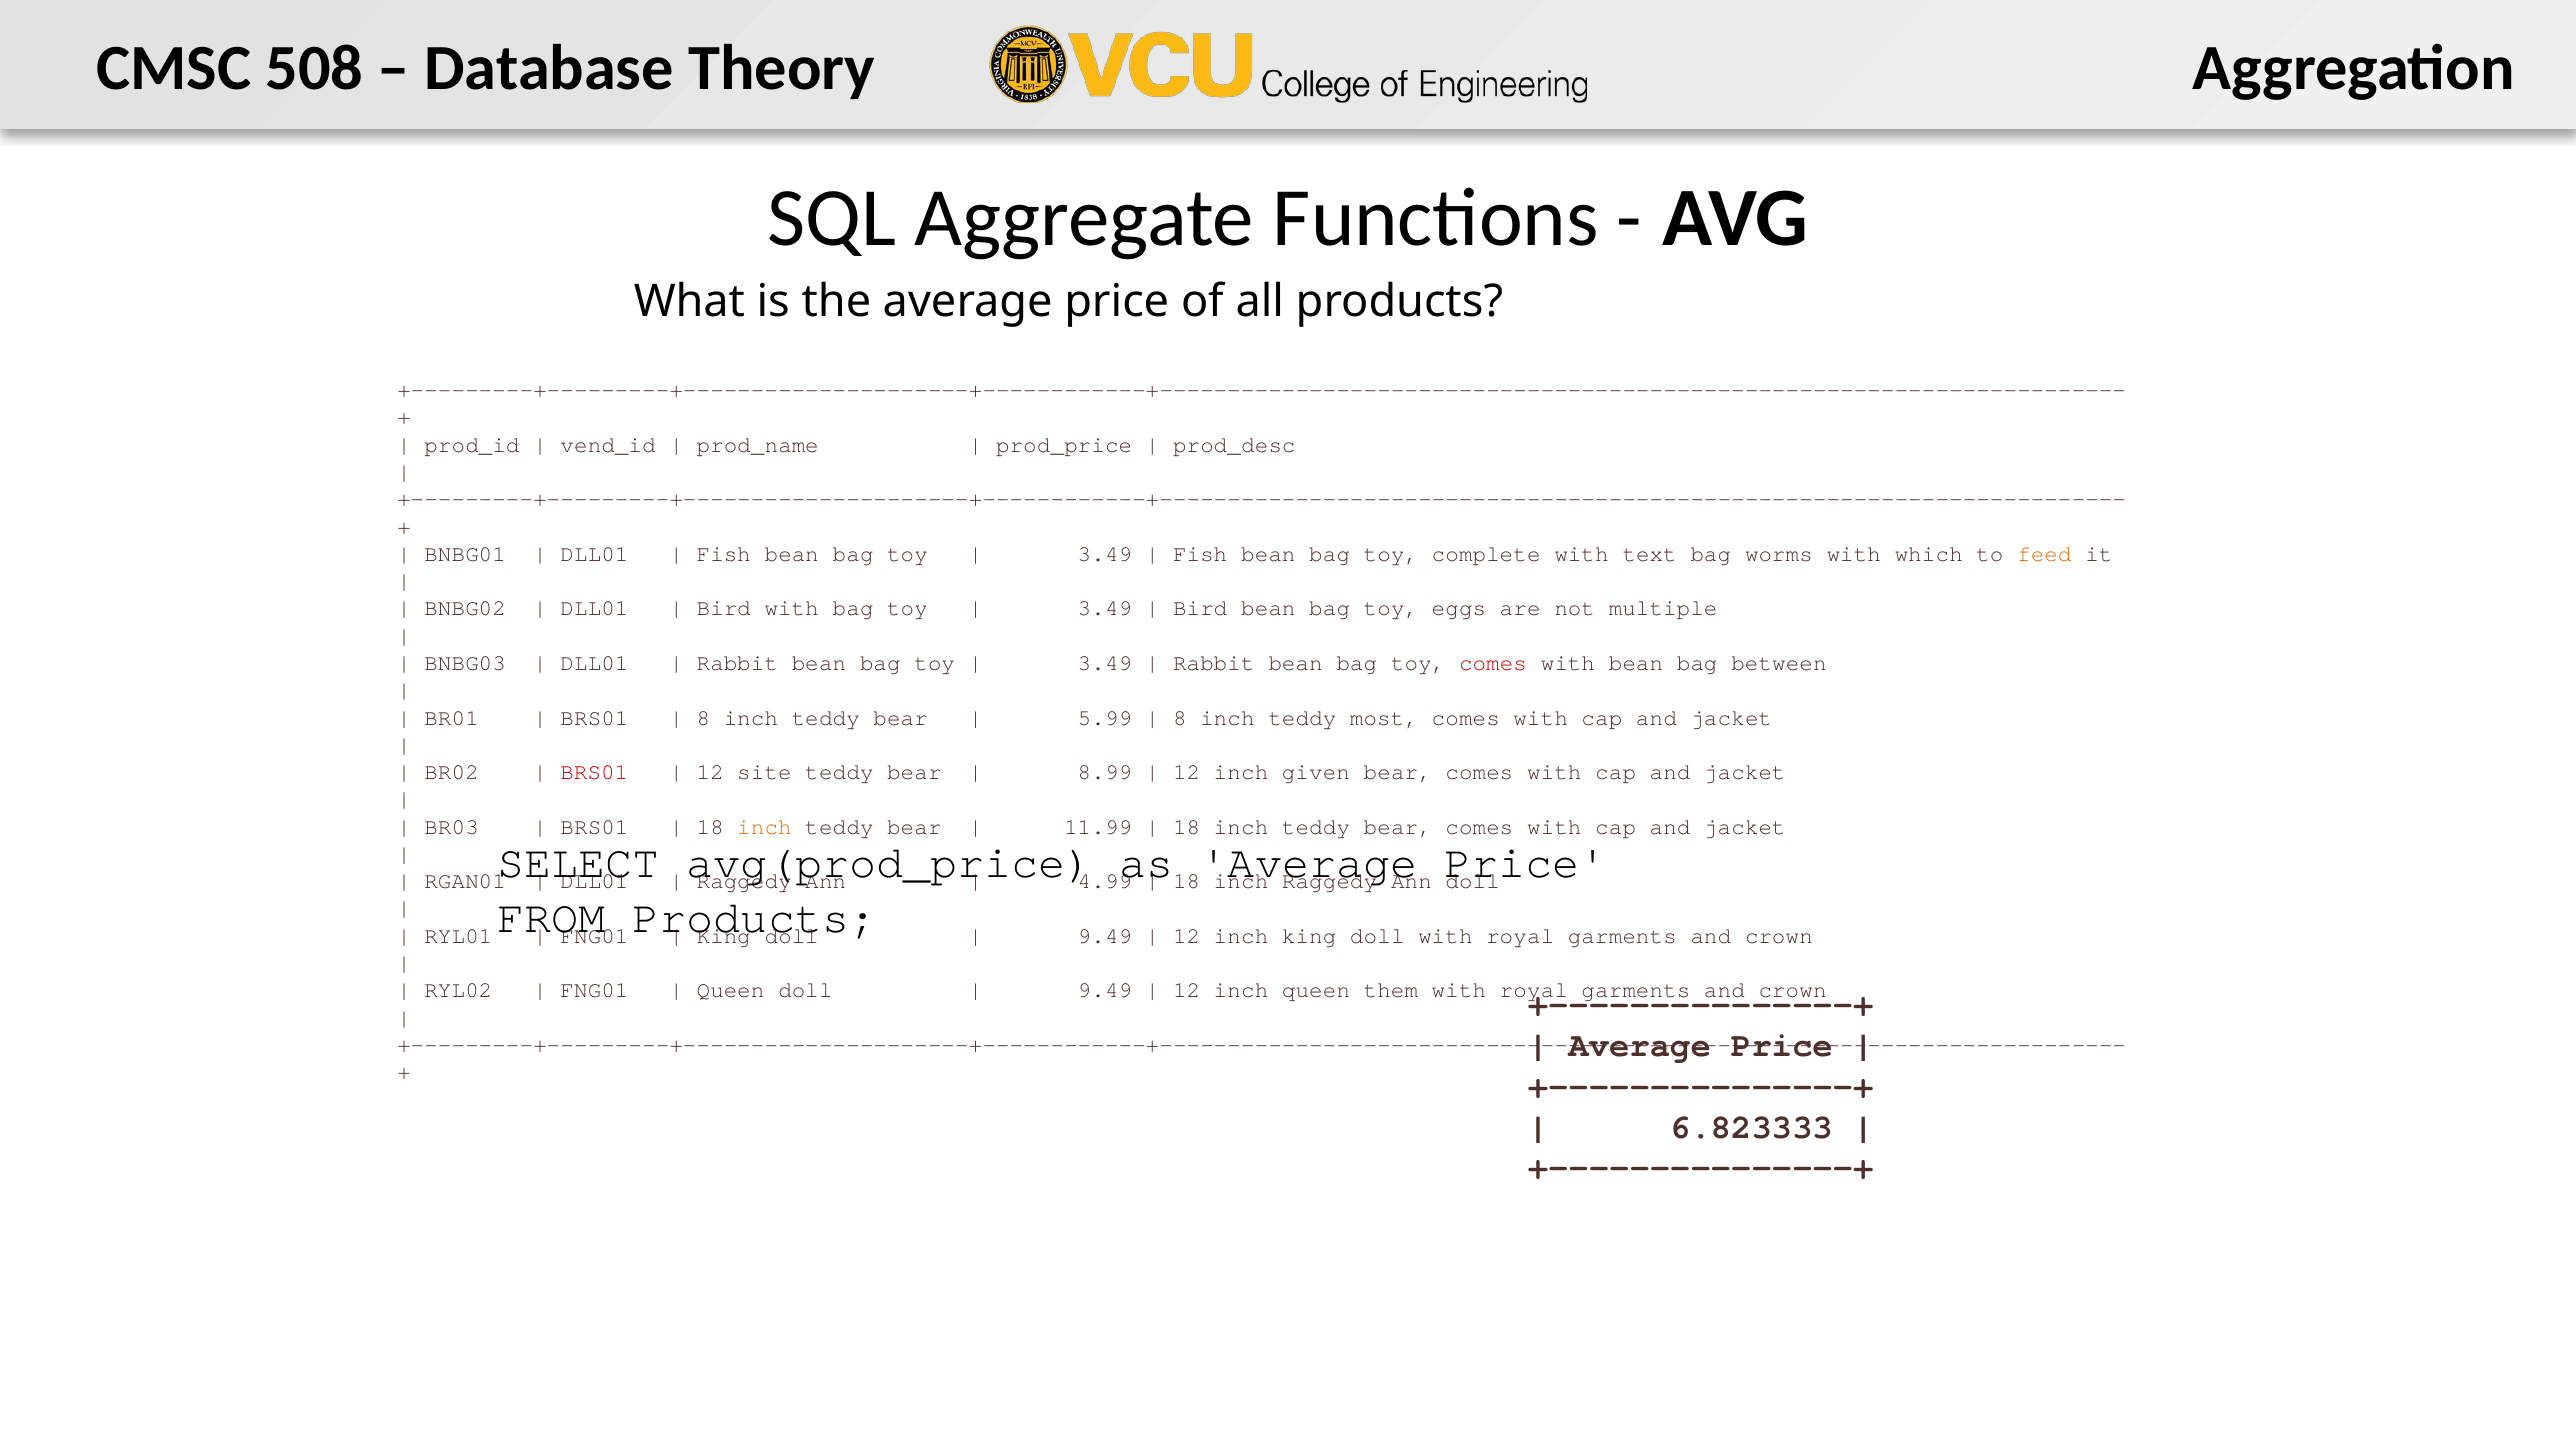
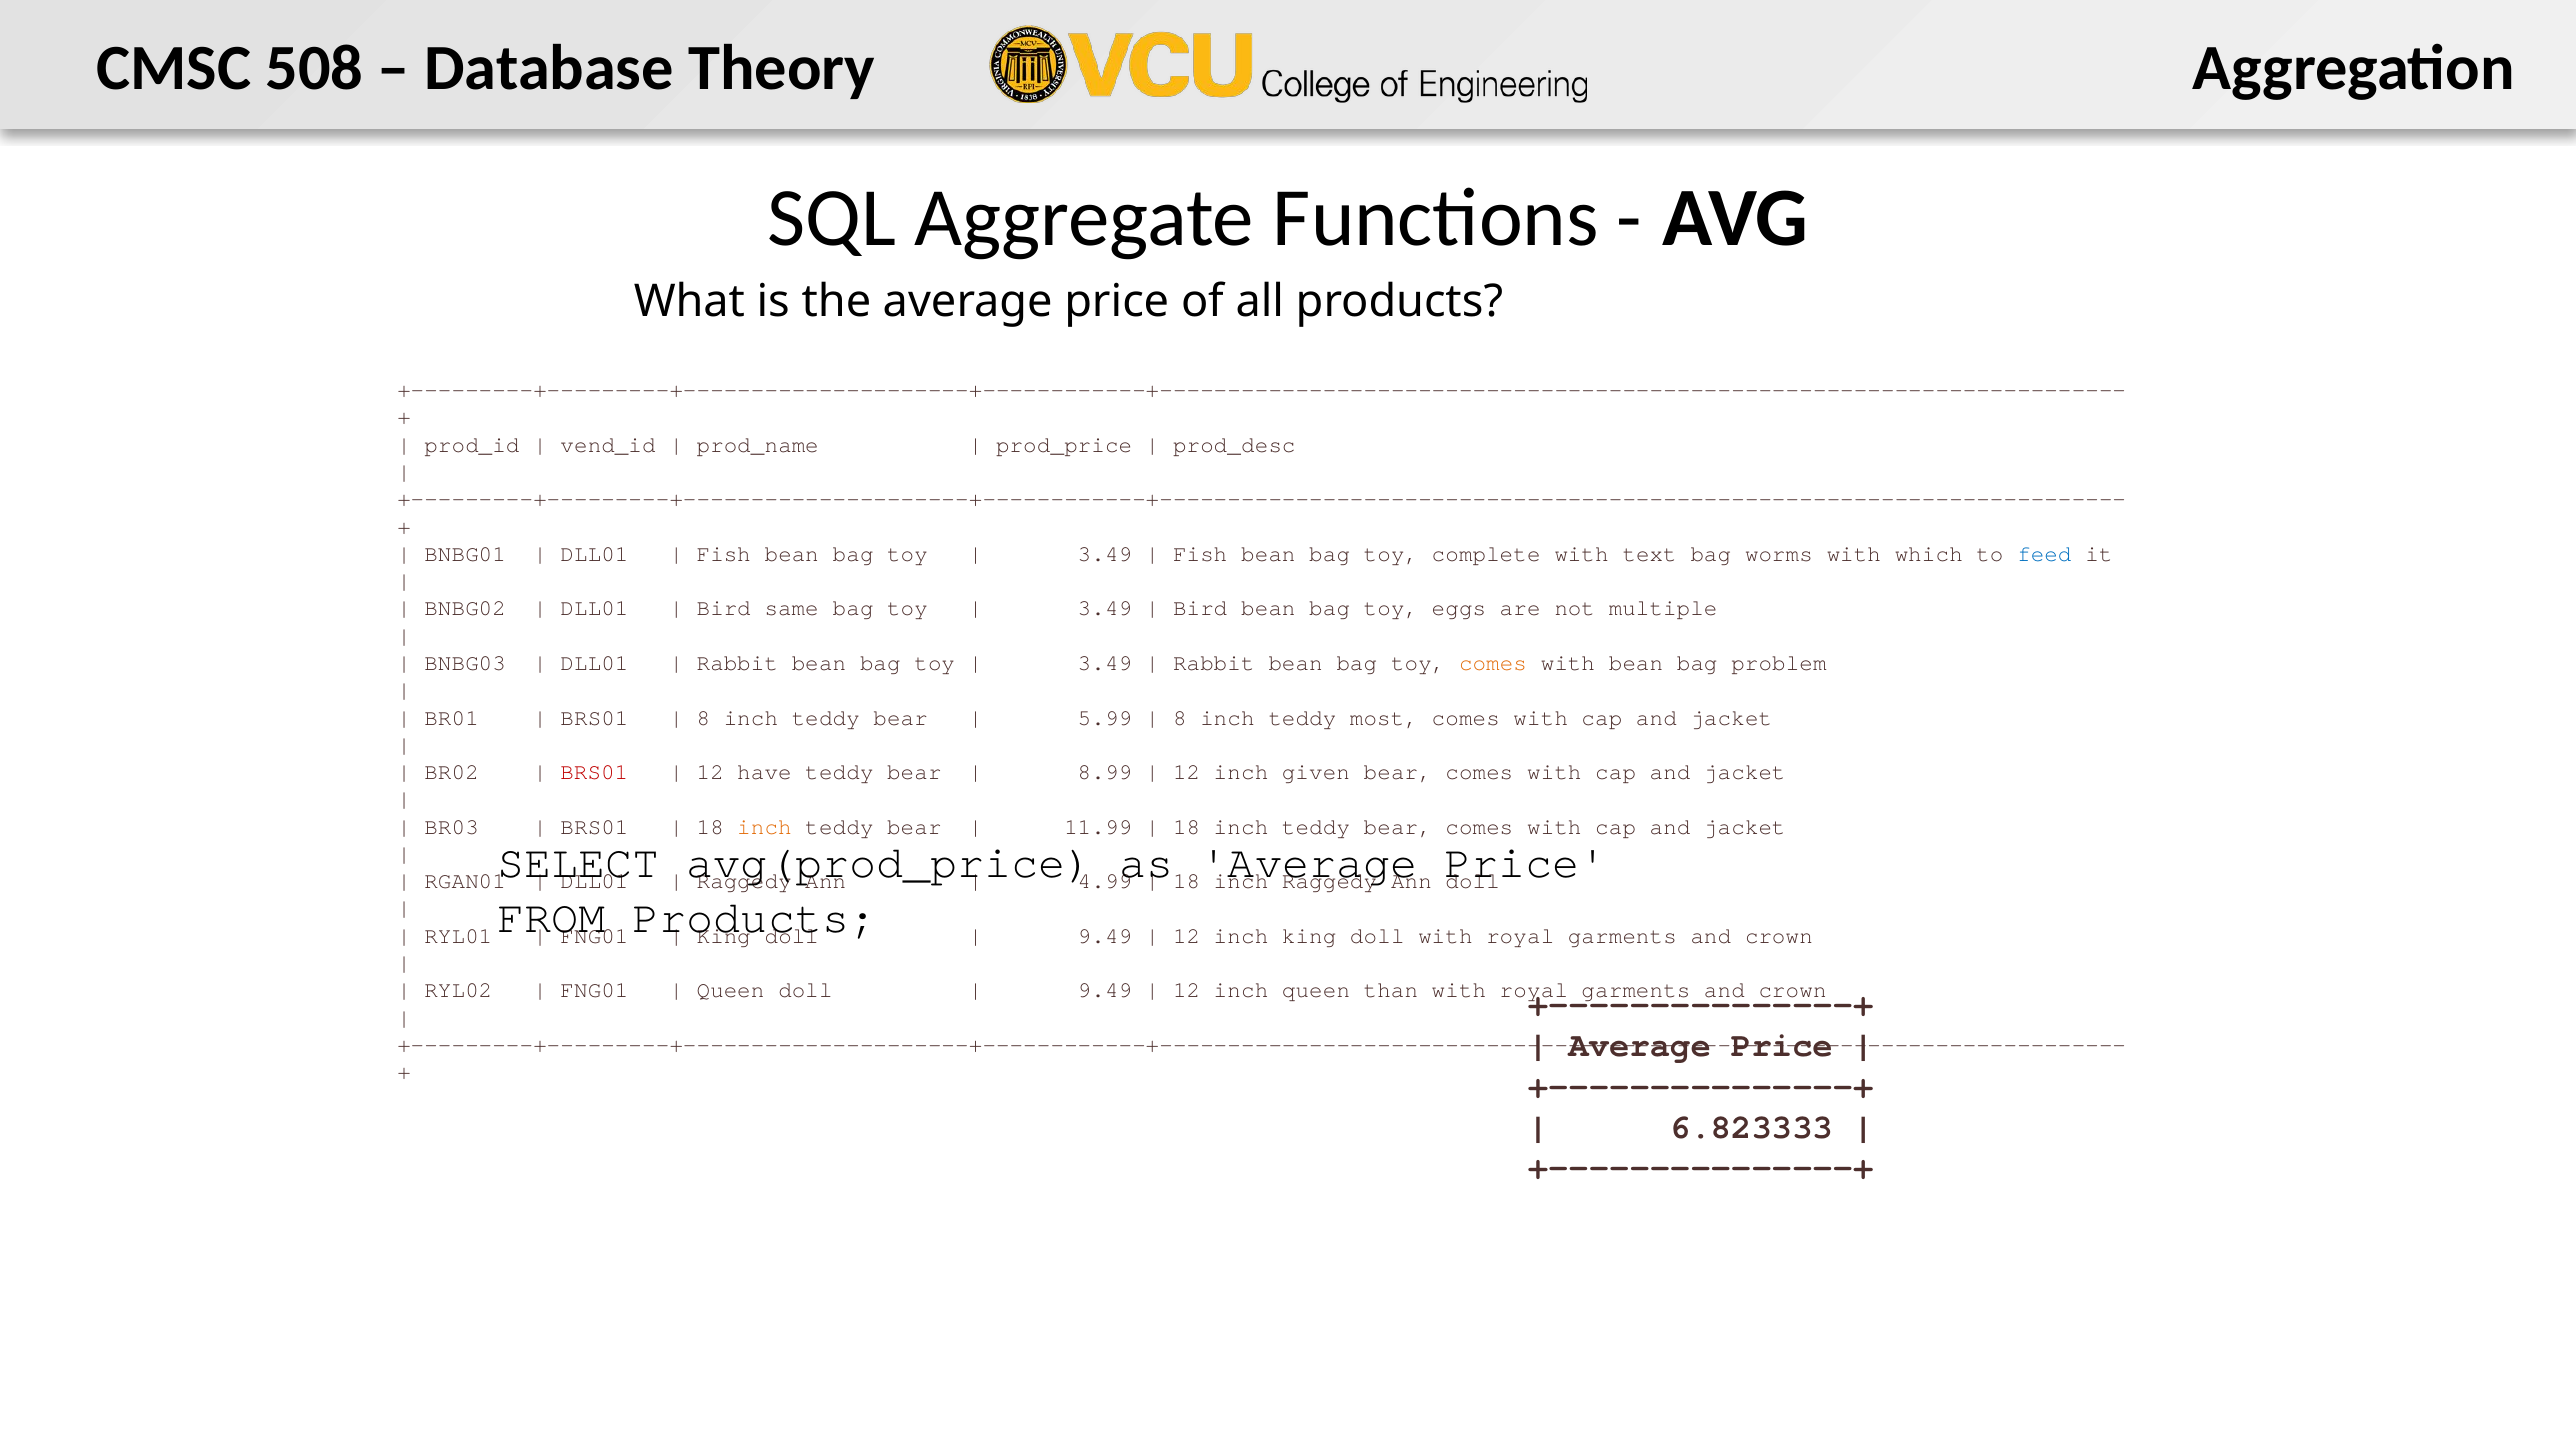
feed colour: orange -> blue (2044, 554)
Bird with: with -> same (792, 608)
comes colour: red -> orange (1493, 663)
between: between -> problem (1779, 663)
site: site -> have (764, 772)
them: them -> than (1391, 990)
